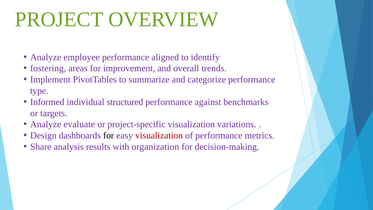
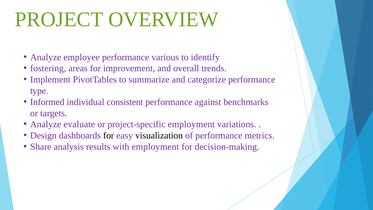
aligned: aligned -> various (165, 57)
structured: structured -> consistent (125, 102)
project-specific visualization: visualization -> employment (191, 124)
visualization colour: red -> black (159, 135)
with organization: organization -> employment (155, 147)
